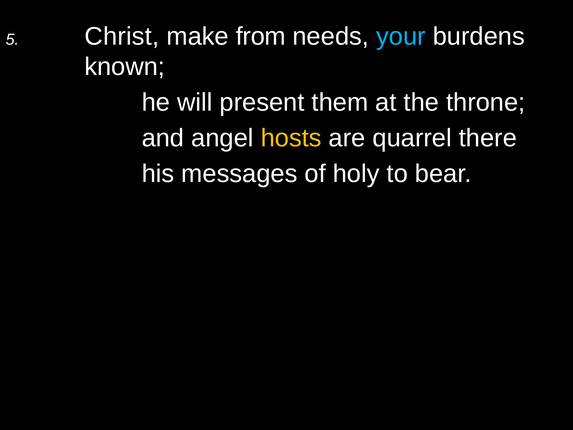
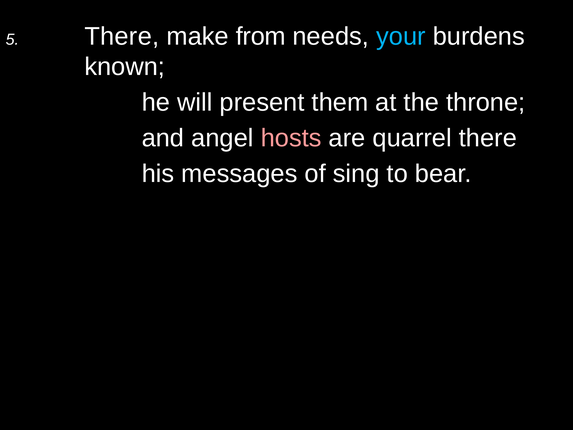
5 Christ: Christ -> There (122, 36)
hosts colour: yellow -> pink (291, 138)
holy: holy -> sing (356, 174)
